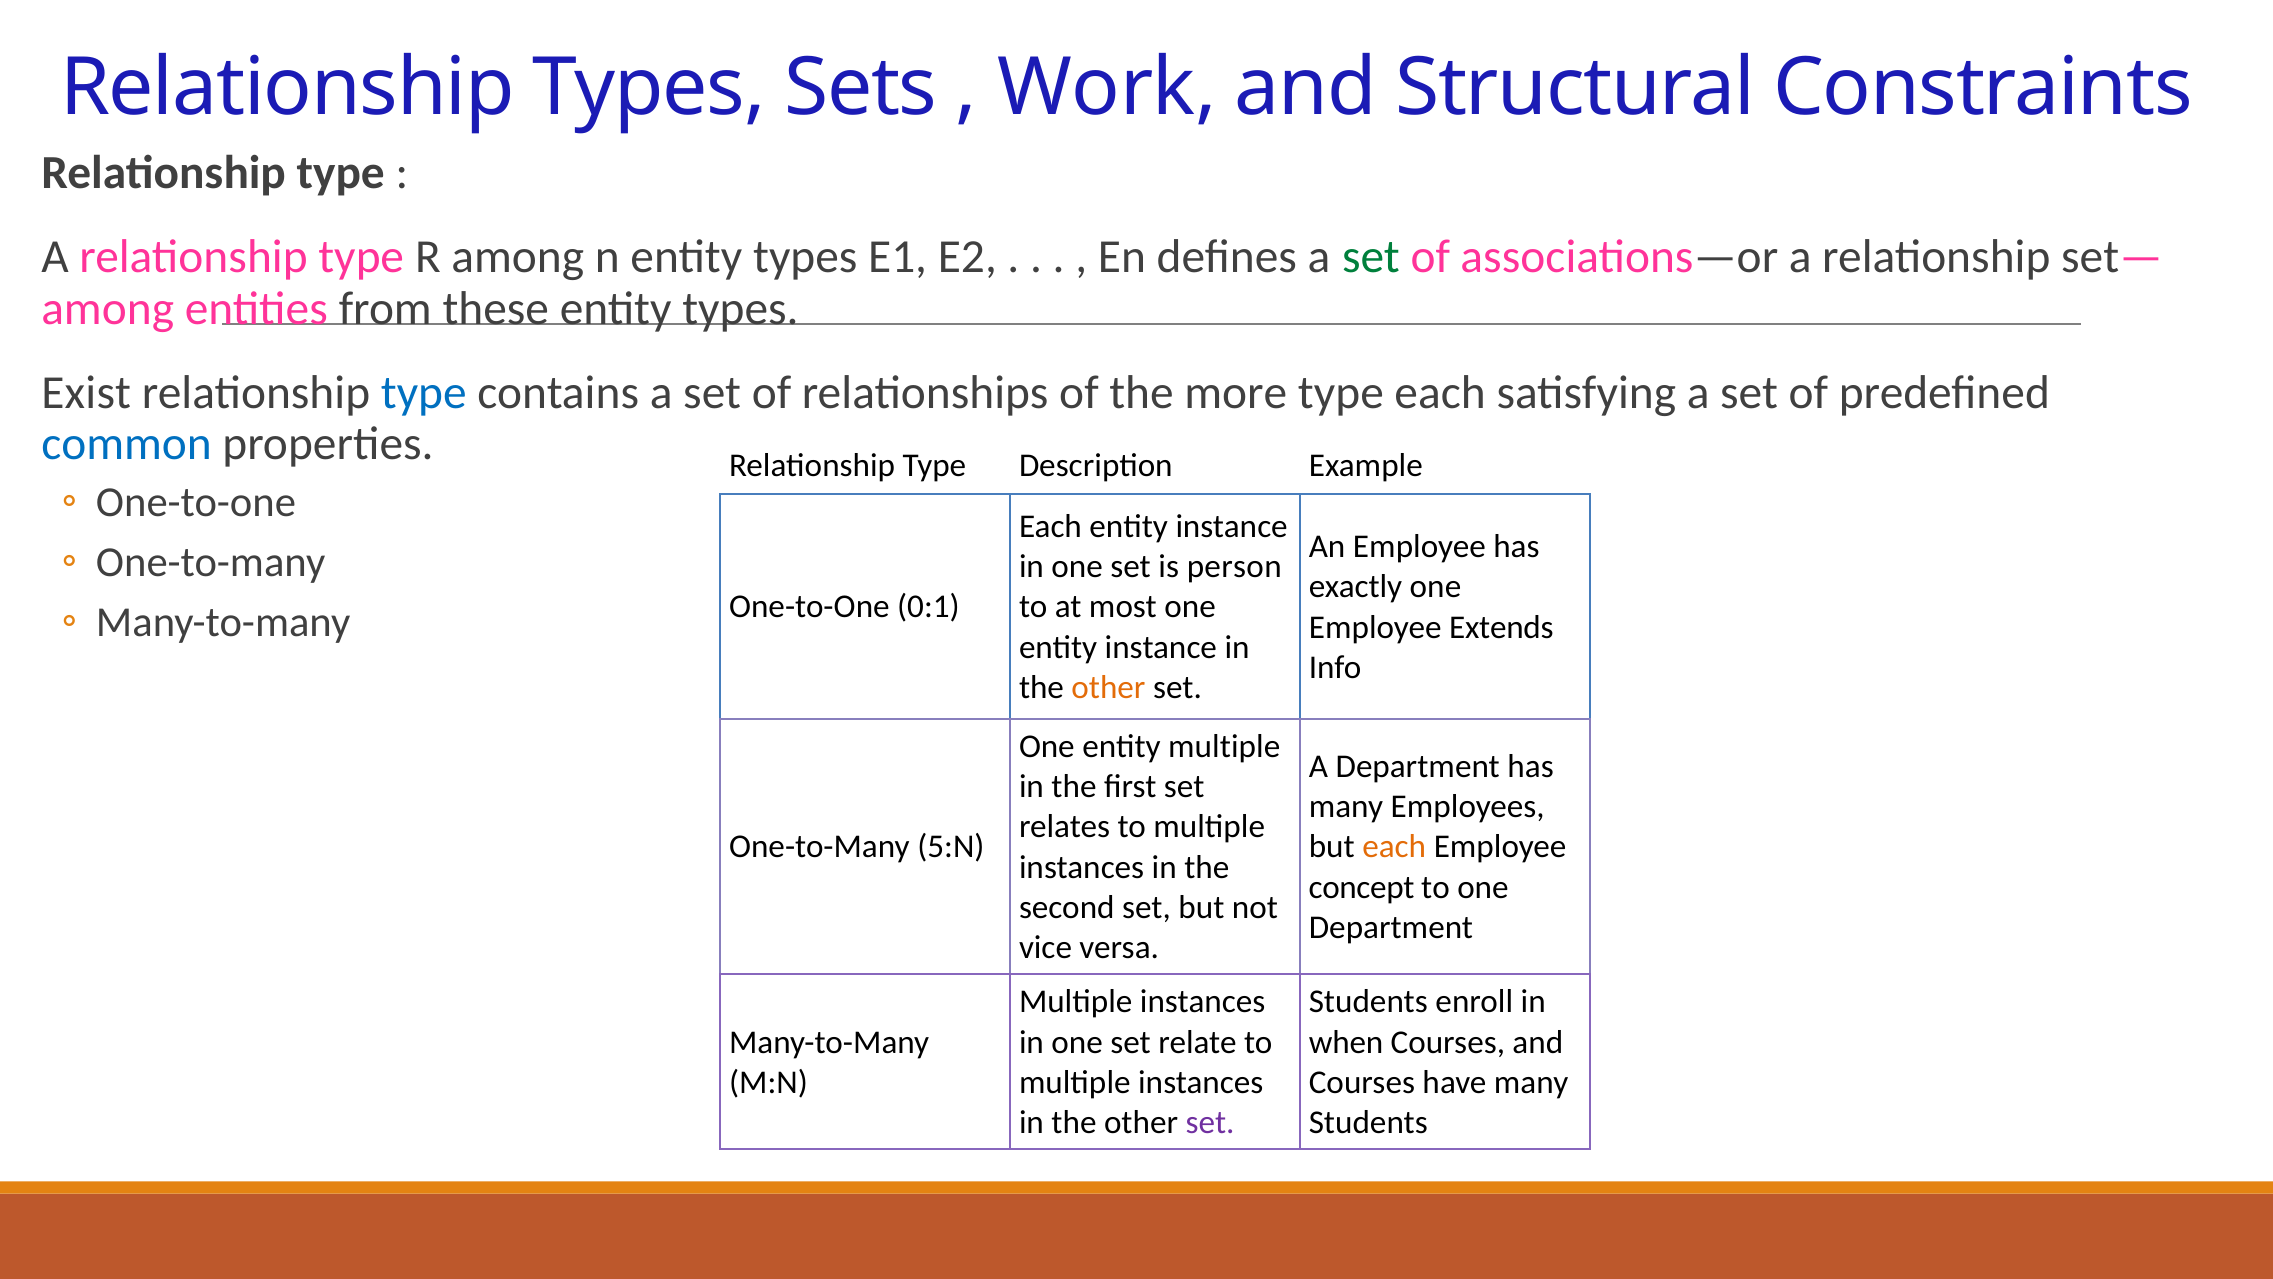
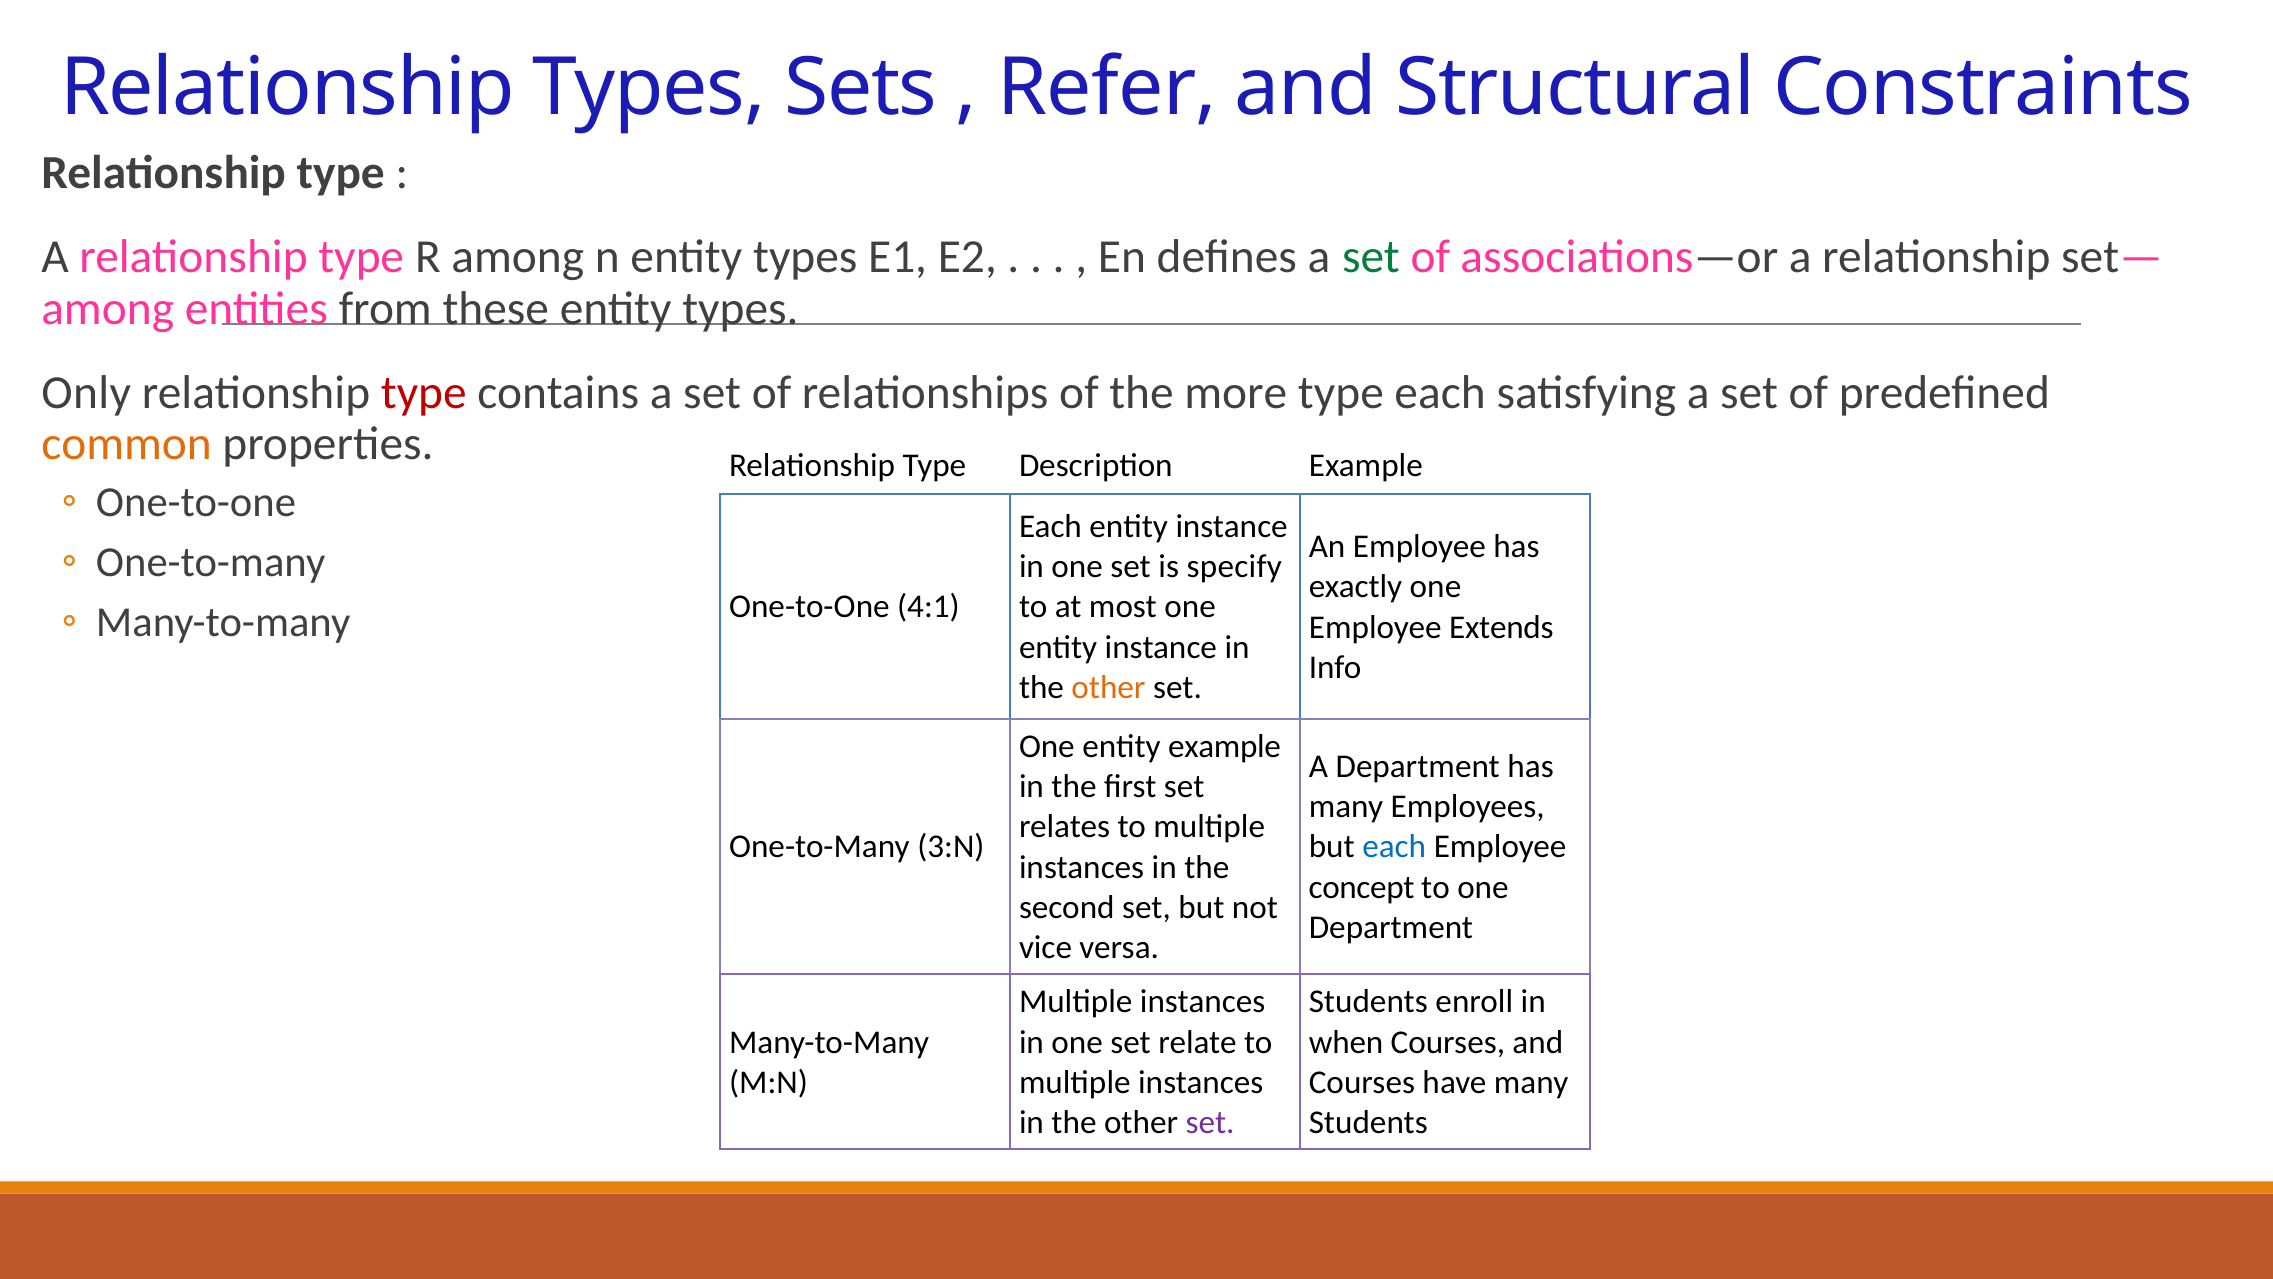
Work: Work -> Refer (1107, 88)
Exist: Exist -> Only (86, 393)
type colour: blue -> red (424, 393)
common colour: blue -> orange (127, 444)
person: person -> specify (1234, 566)
0:1: 0:1 -> 4:1 (928, 607)
entity multiple: multiple -> example (1224, 746)
5:N: 5:N -> 3:N (951, 847)
each colour: orange -> blue (1394, 847)
